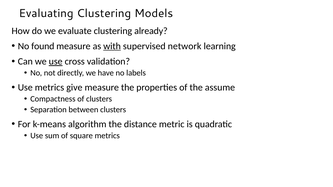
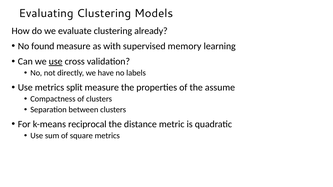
with underline: present -> none (112, 46)
network: network -> memory (185, 46)
give: give -> split (74, 88)
algorithm: algorithm -> reciprocal (87, 124)
